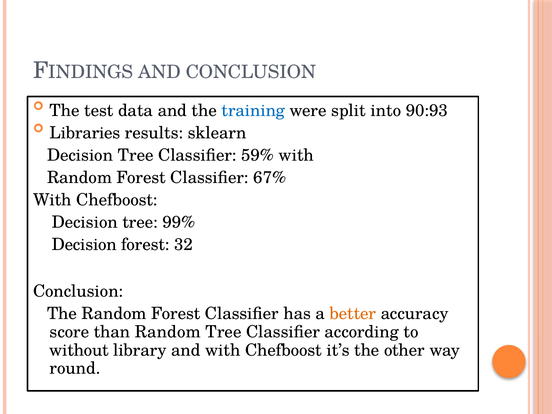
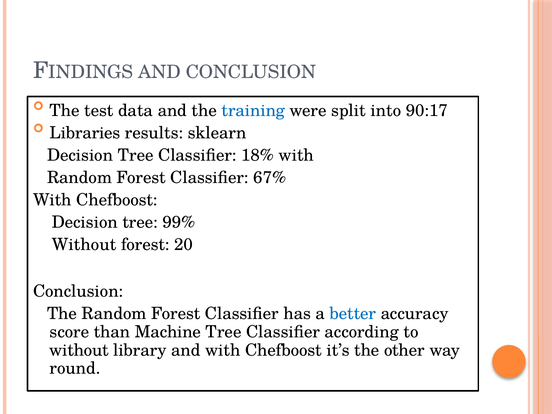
90:93: 90:93 -> 90:17 (427, 111)
59%: 59% -> 18% (258, 155)
Decision: Decision -> Without (84, 245)
32: 32 -> 20 (183, 245)
better colour: orange -> blue (353, 314)
than Random: Random -> Machine (168, 332)
